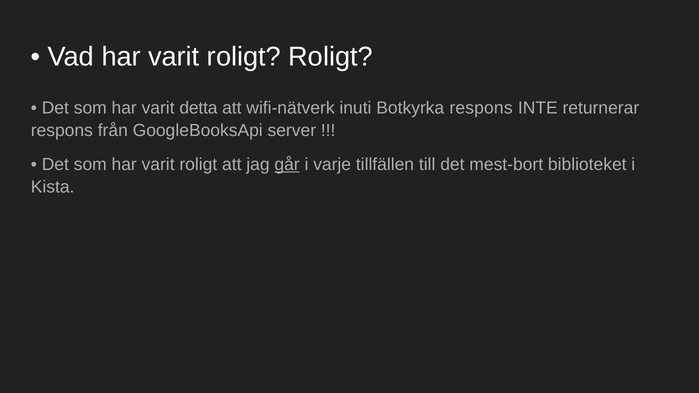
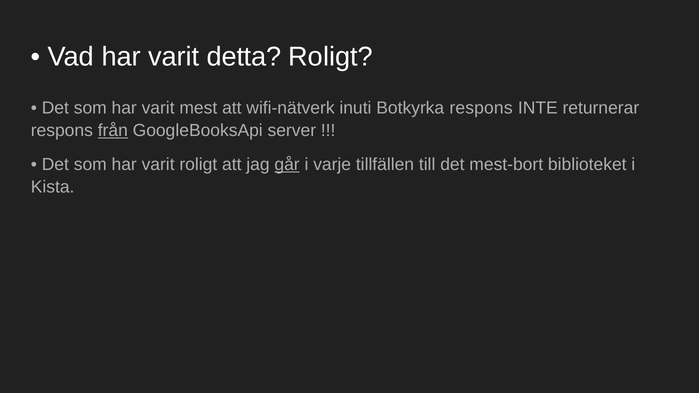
Vad har varit roligt: roligt -> detta (244, 57)
detta: detta -> mest (198, 108)
från underline: none -> present (113, 131)
